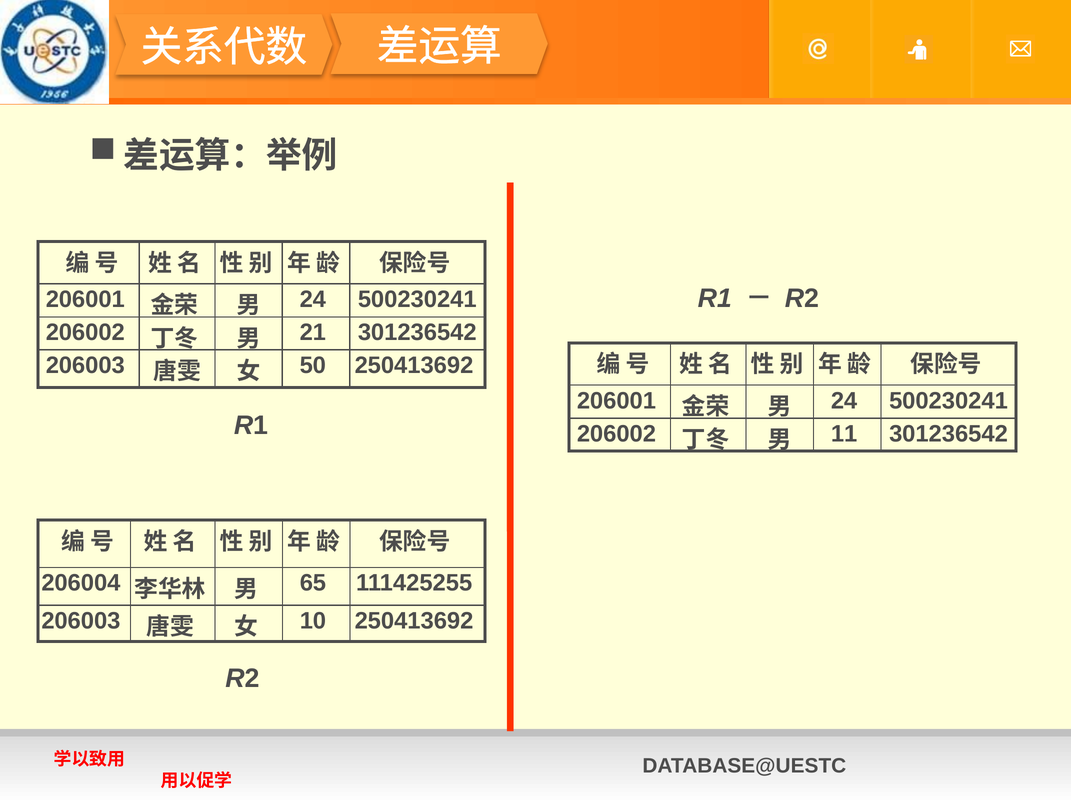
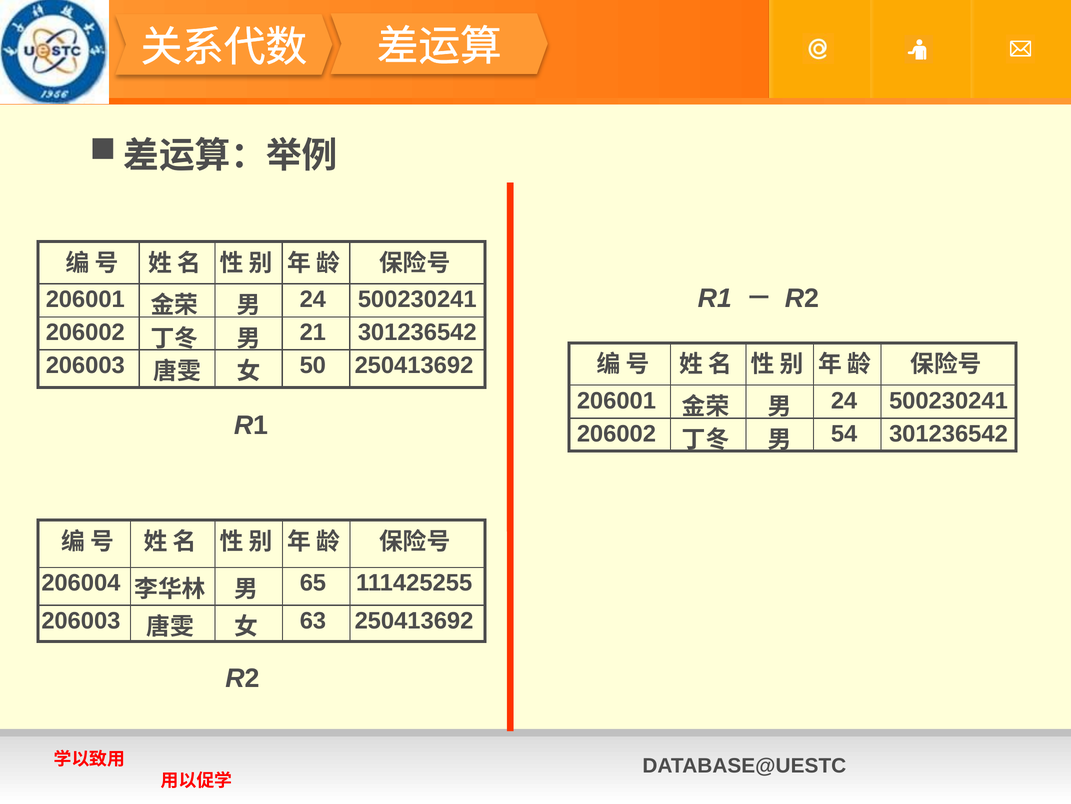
11: 11 -> 54 (844, 433)
10: 10 -> 63 (313, 620)
